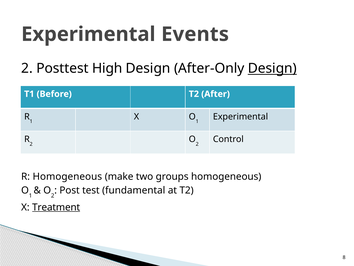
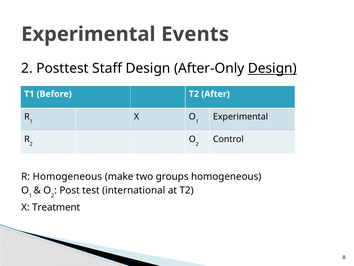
High: High -> Staff (107, 68)
fundamental: fundamental -> international (134, 190)
Treatment underline: present -> none (56, 207)
